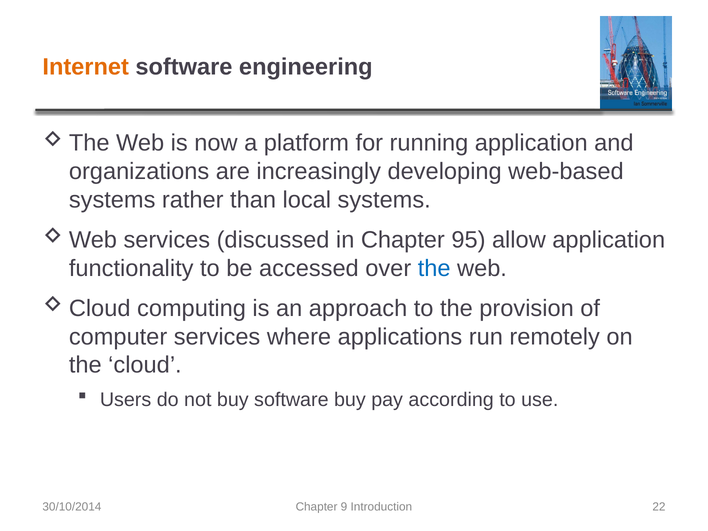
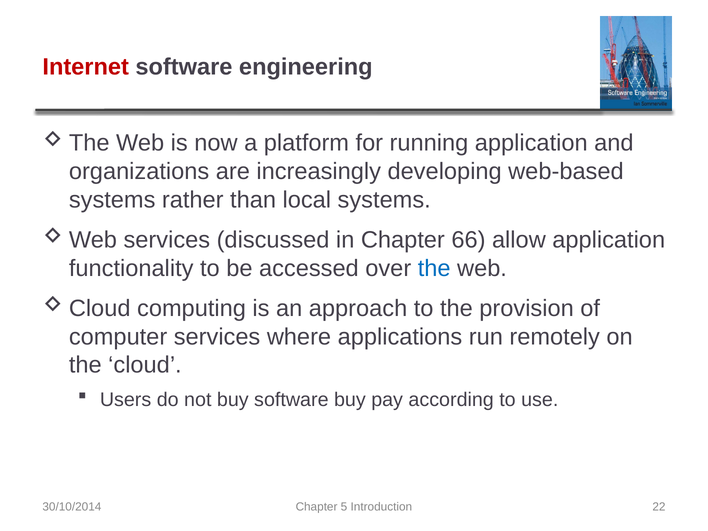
Internet colour: orange -> red (86, 67)
95: 95 -> 66 (468, 240)
9: 9 -> 5 (344, 507)
